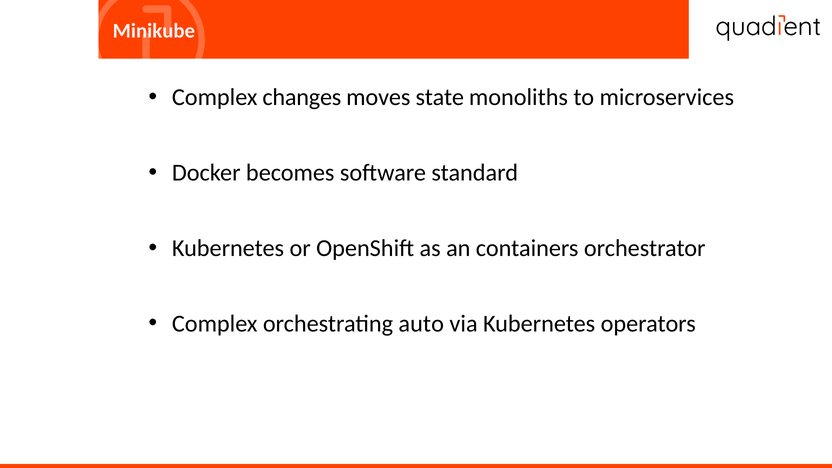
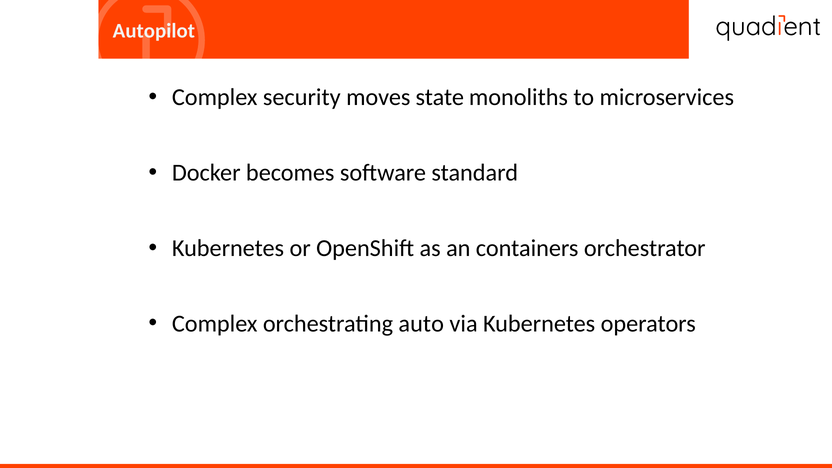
Minikube: Minikube -> Autopilot (154, 31)
changes: changes -> security (302, 97)
